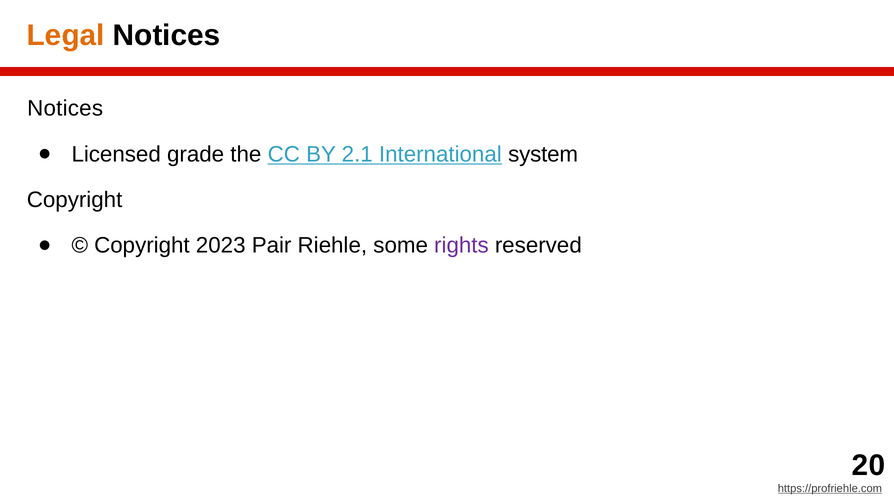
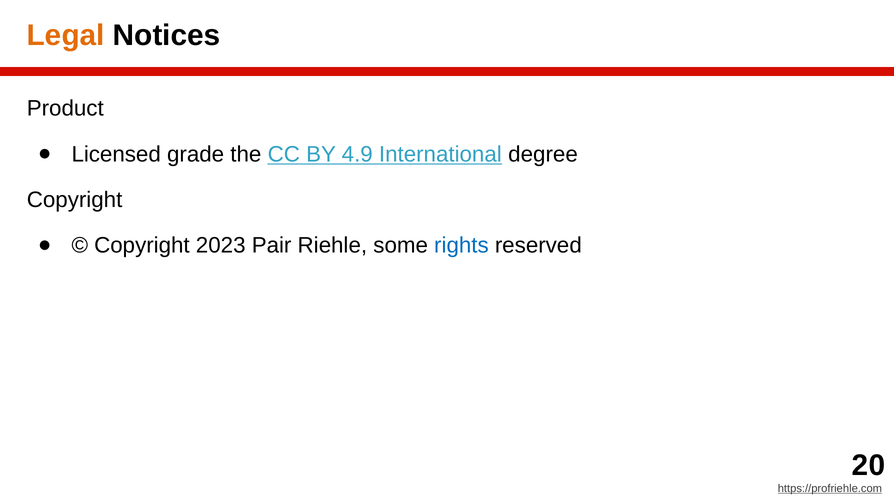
Notices: Notices -> Product (65, 108)
2.1: 2.1 -> 4.9 (357, 154)
system: system -> degree (543, 154)
rights colour: purple -> blue (461, 246)
